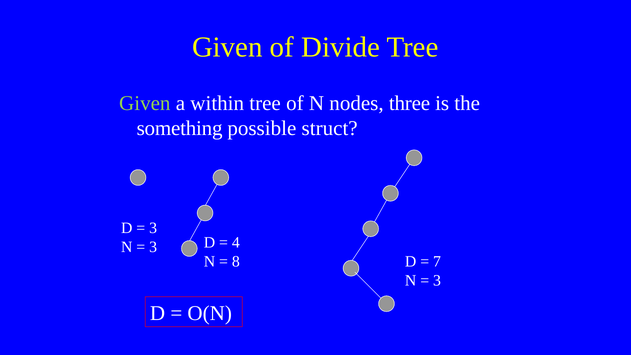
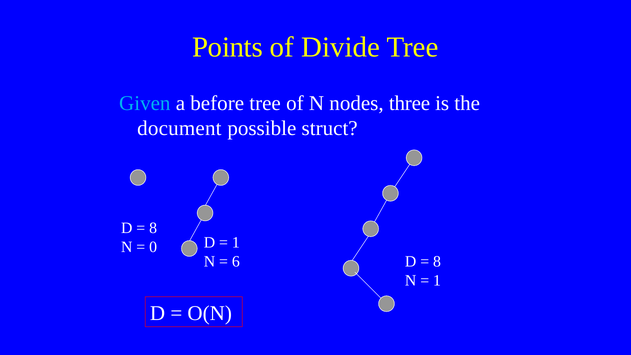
Given: Given -> Points (228, 47)
Given colour: light green -> light blue (145, 103)
within: within -> before (217, 103)
something: something -> document (179, 128)
3: 3 -> 8 (153, 228)
3: 3 -> 0 (153, 247)
4: 4 -> 1 (236, 242)
8: 8 -> 6 (236, 261)
7: 7 -> 8 (437, 261)
3: 3 -> 1 (437, 280)
